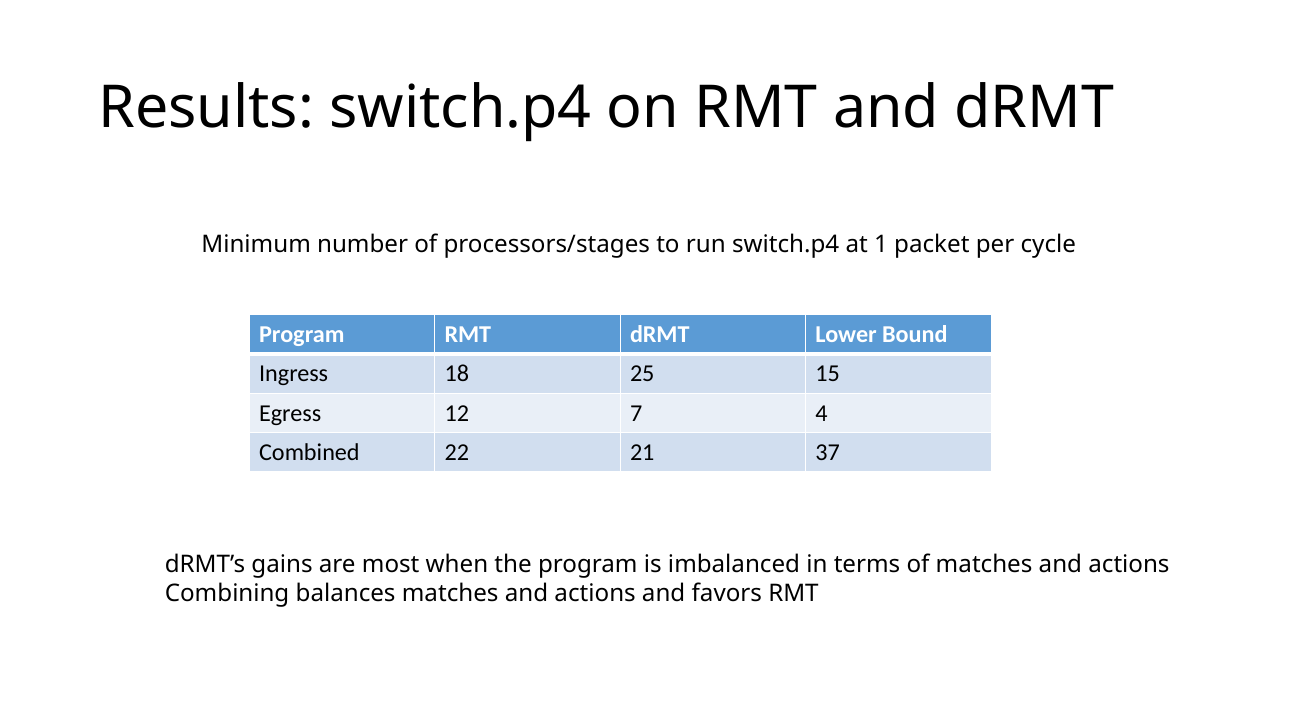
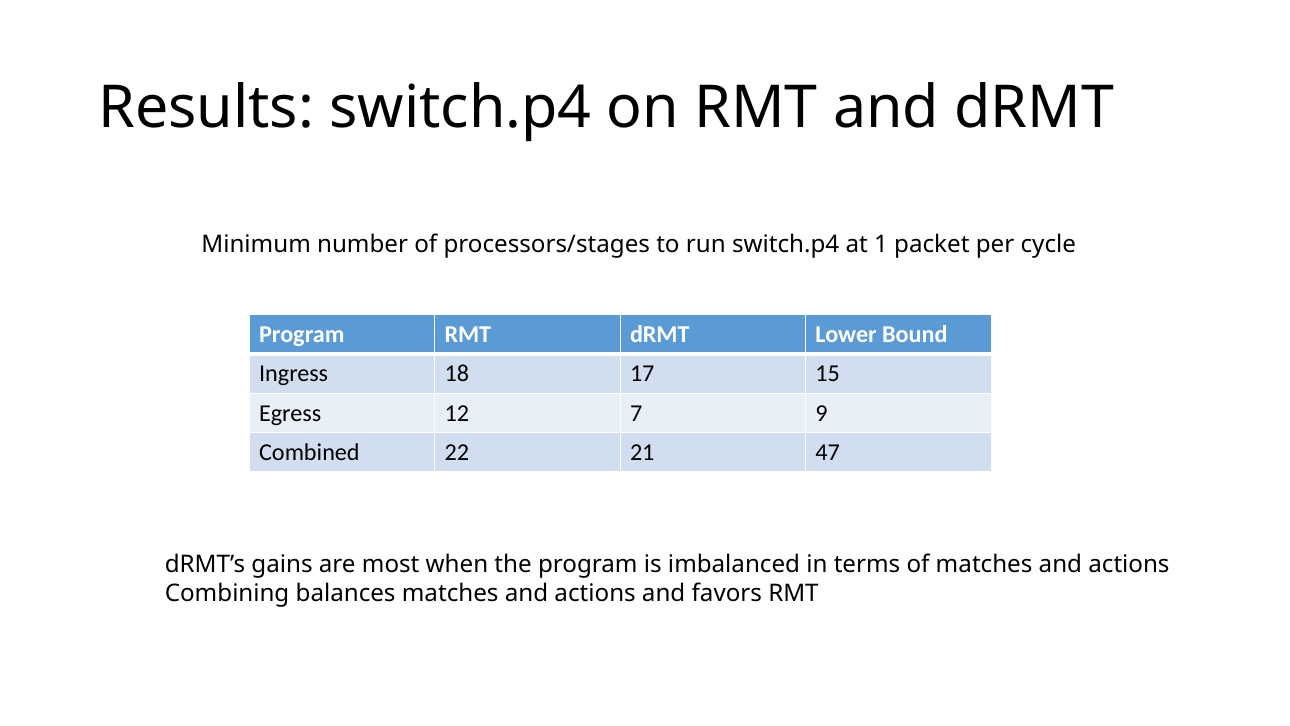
25: 25 -> 17 (642, 374)
4: 4 -> 9 (822, 413)
37: 37 -> 47 (828, 452)
